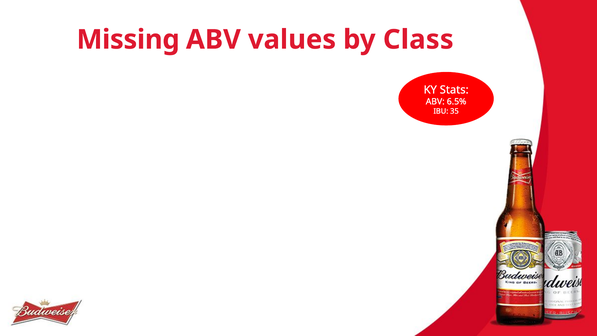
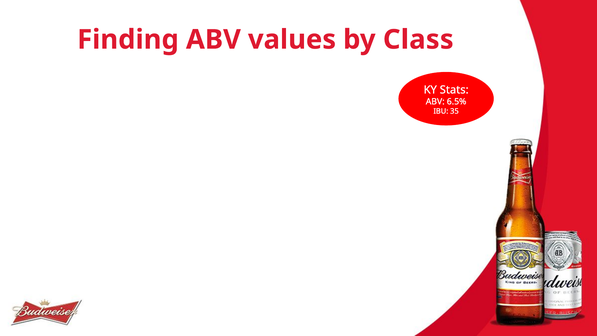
Missing: Missing -> Finding (128, 40)
